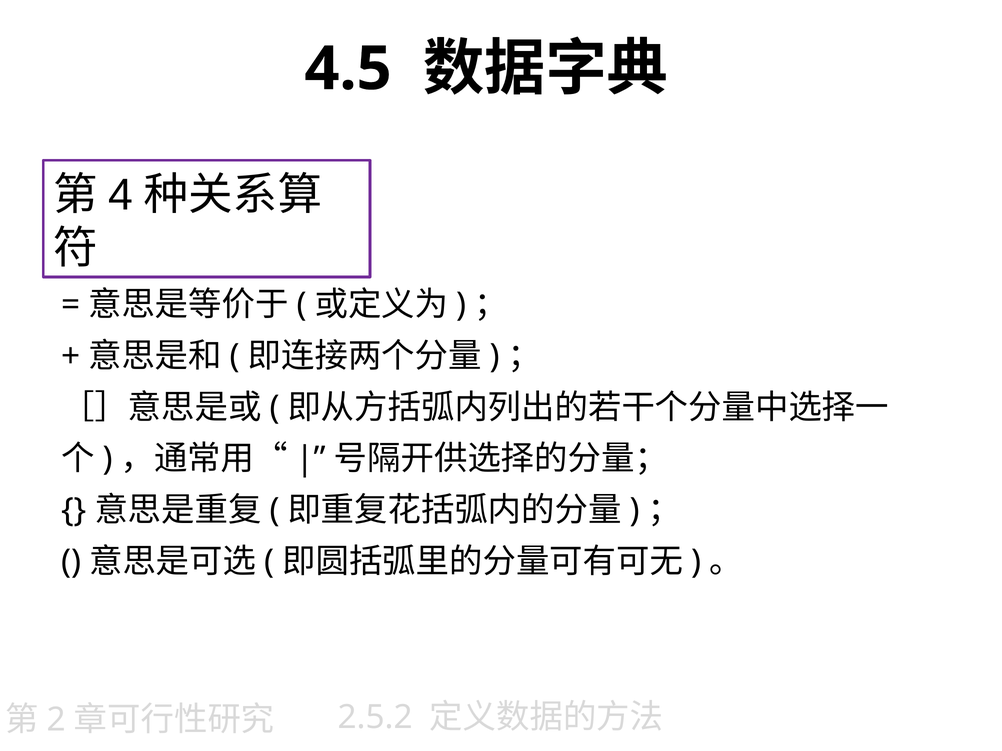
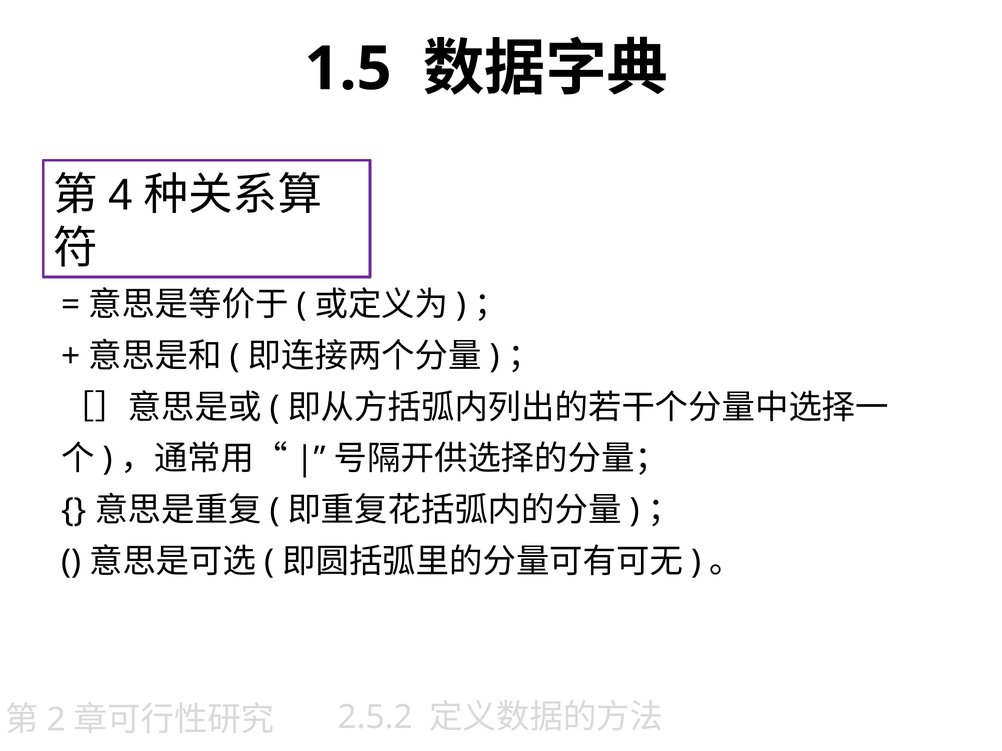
4.5: 4.5 -> 1.5 (348, 69)
